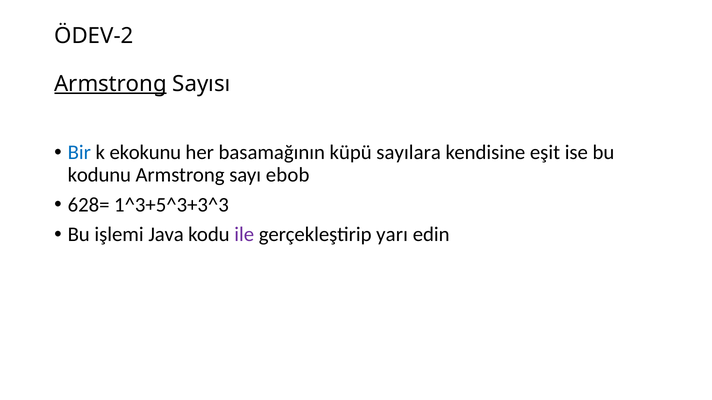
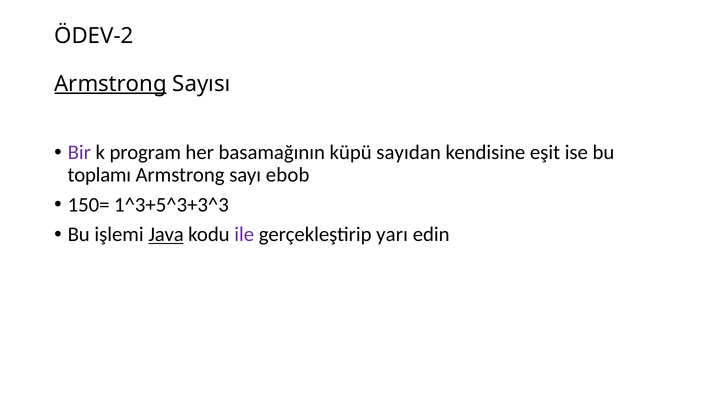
Bir colour: blue -> purple (79, 153)
ekokunu: ekokunu -> program (145, 153)
sayılara: sayılara -> sayıdan (409, 153)
kodunu: kodunu -> toplamı (99, 175)
628=: 628= -> 150= (89, 205)
Java underline: none -> present (166, 235)
